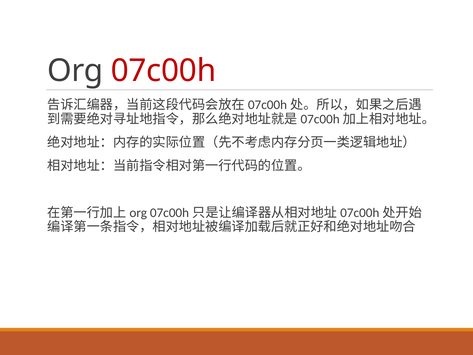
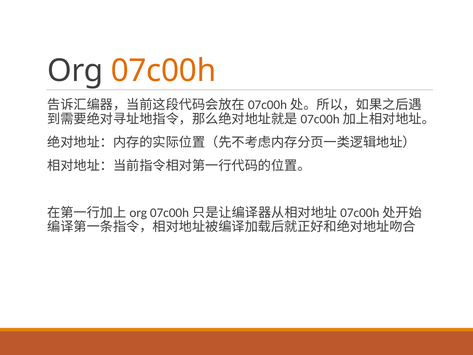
07c00h colour: red -> orange (163, 71)
